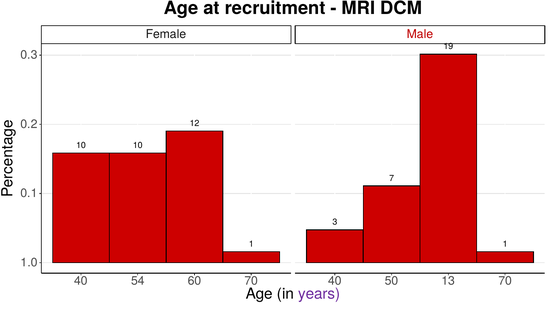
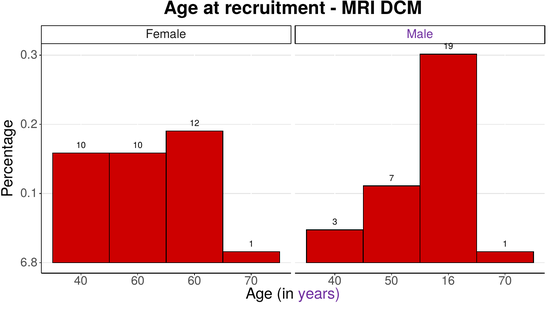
Male colour: red -> purple (420, 34)
1.0: 1.0 -> 6.8 (29, 262)
40 54: 54 -> 60 (138, 281)
13: 13 -> 16 (448, 281)
